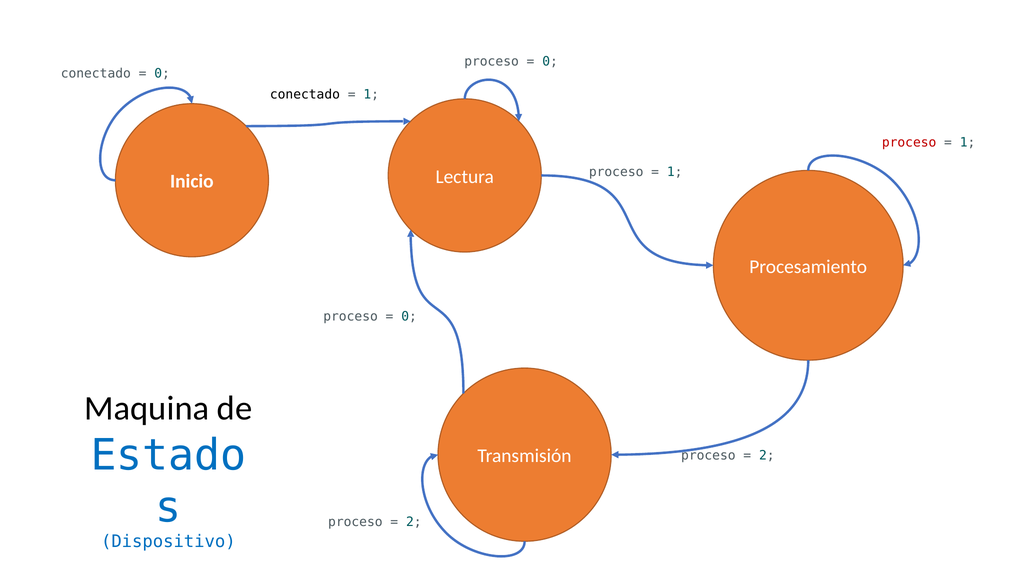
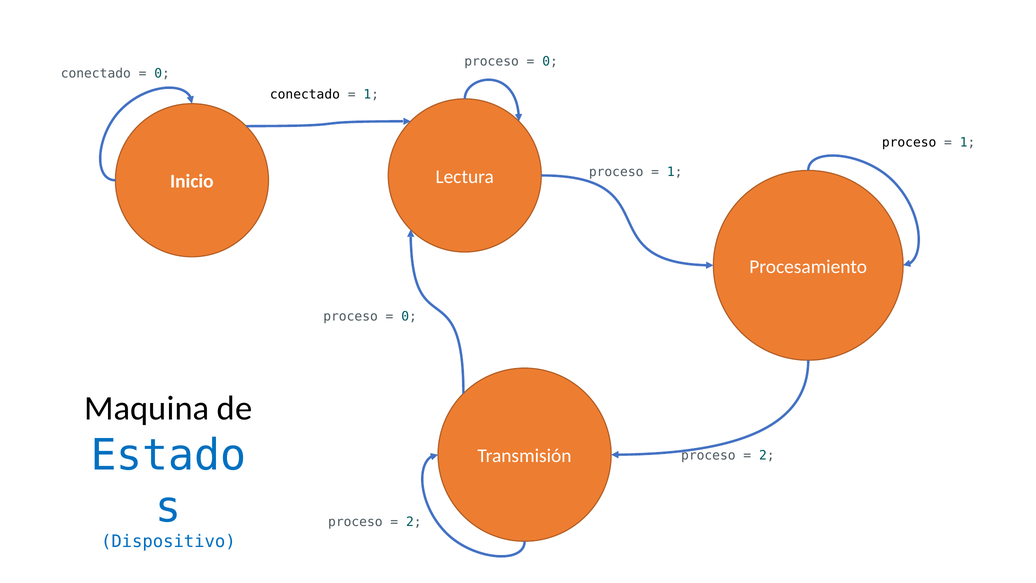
proceso colour: red -> black (909, 143)
